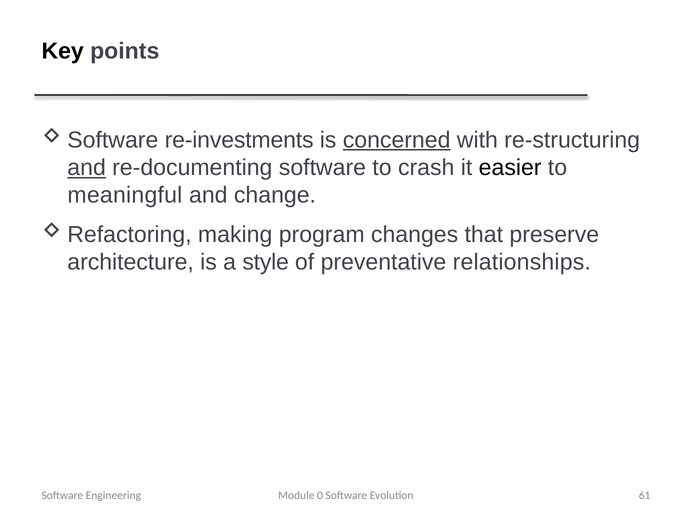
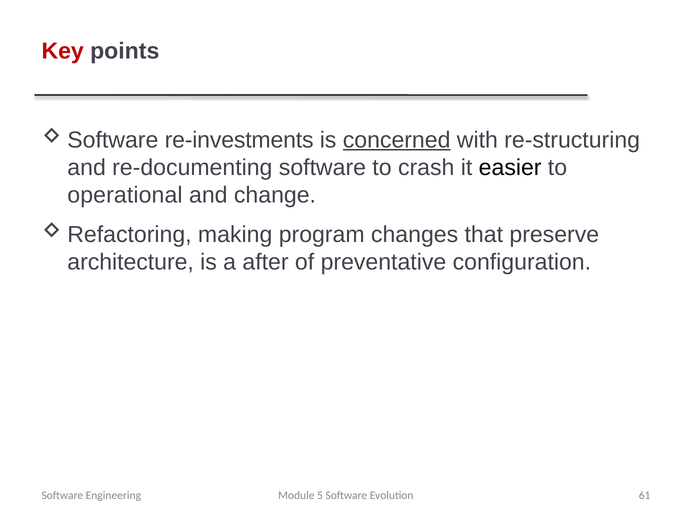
Key colour: black -> red (63, 51)
and underline: present -> none (87, 168)
meaningful: meaningful -> operational (125, 195)
style: style -> after (266, 262)
relationships: relationships -> configuration (522, 262)
0: 0 -> 5 (320, 496)
